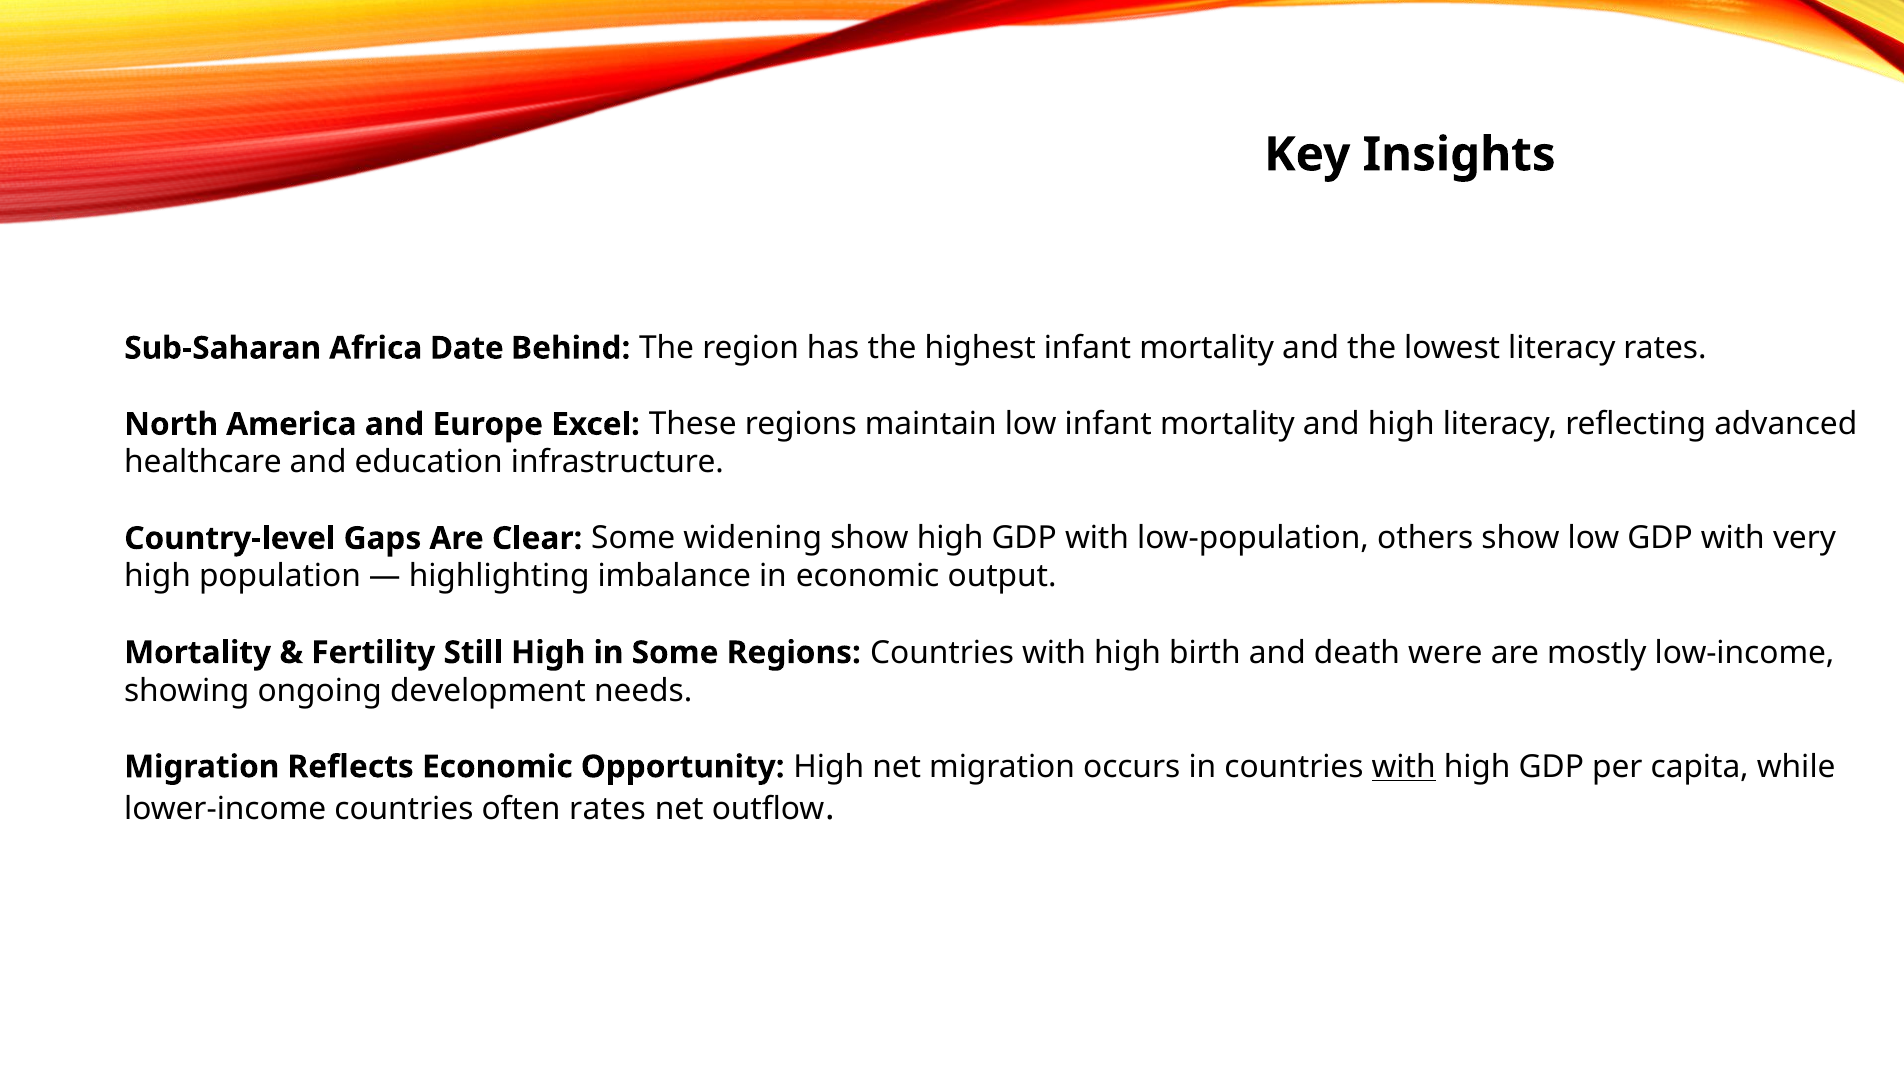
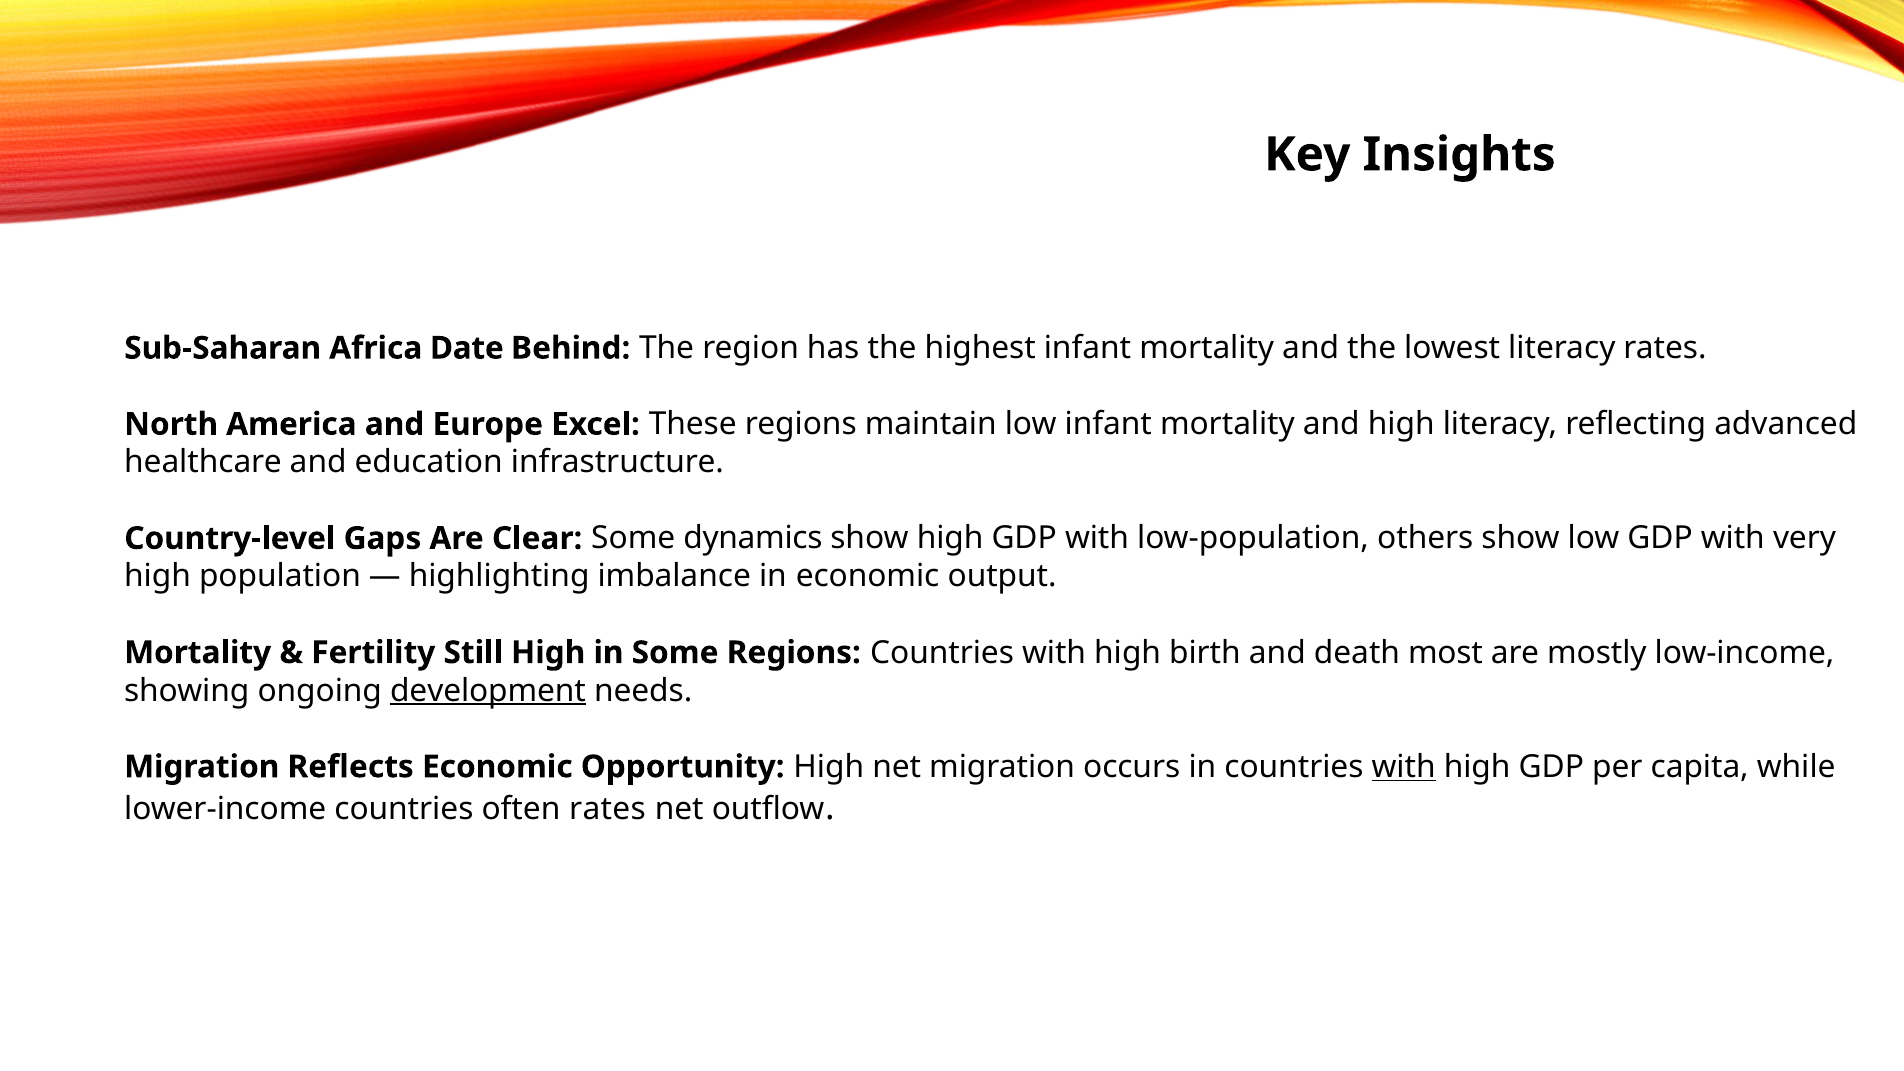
widening: widening -> dynamics (753, 538)
were: were -> most (1445, 653)
development underline: none -> present (488, 691)
